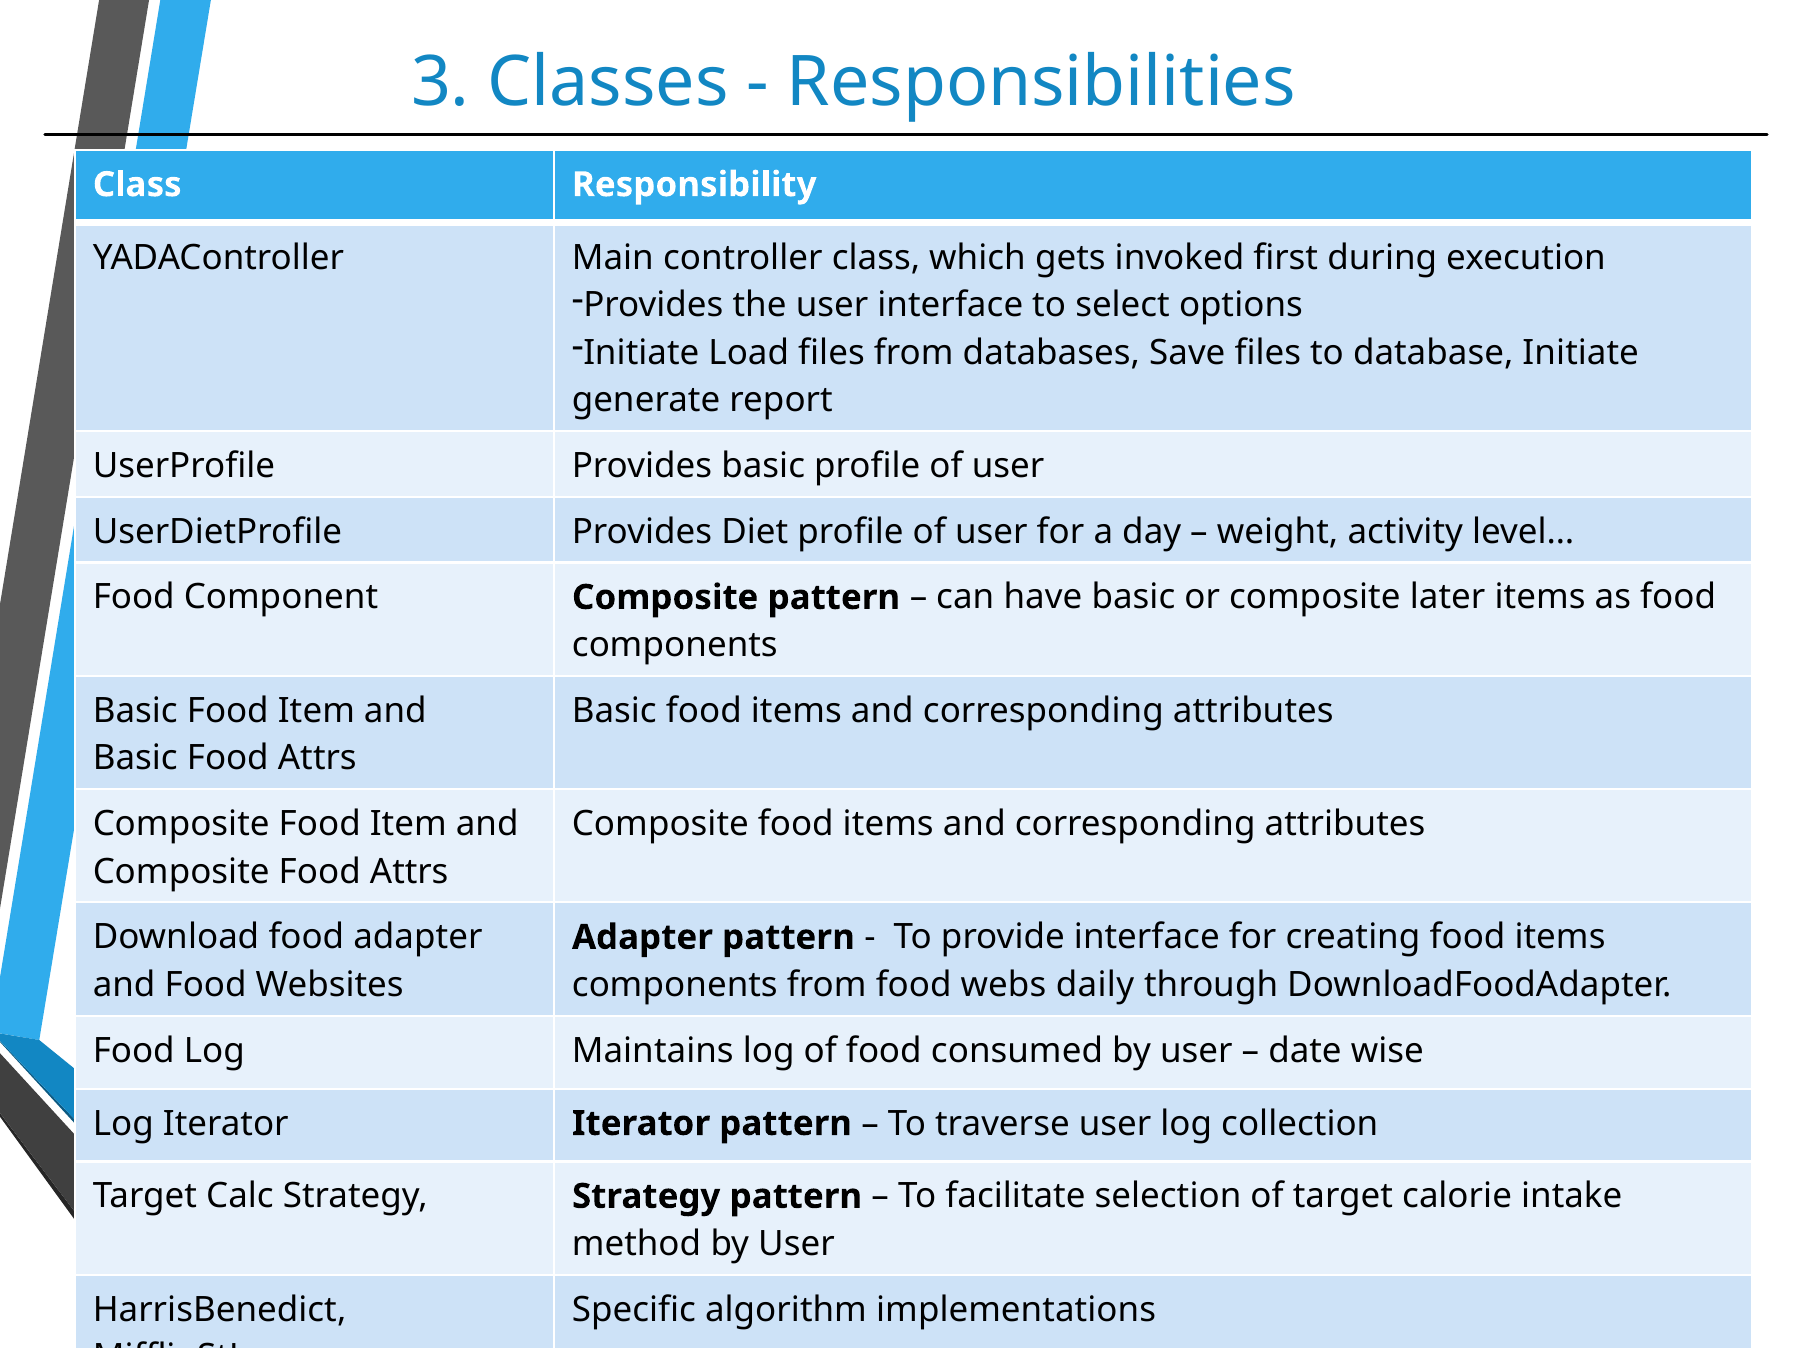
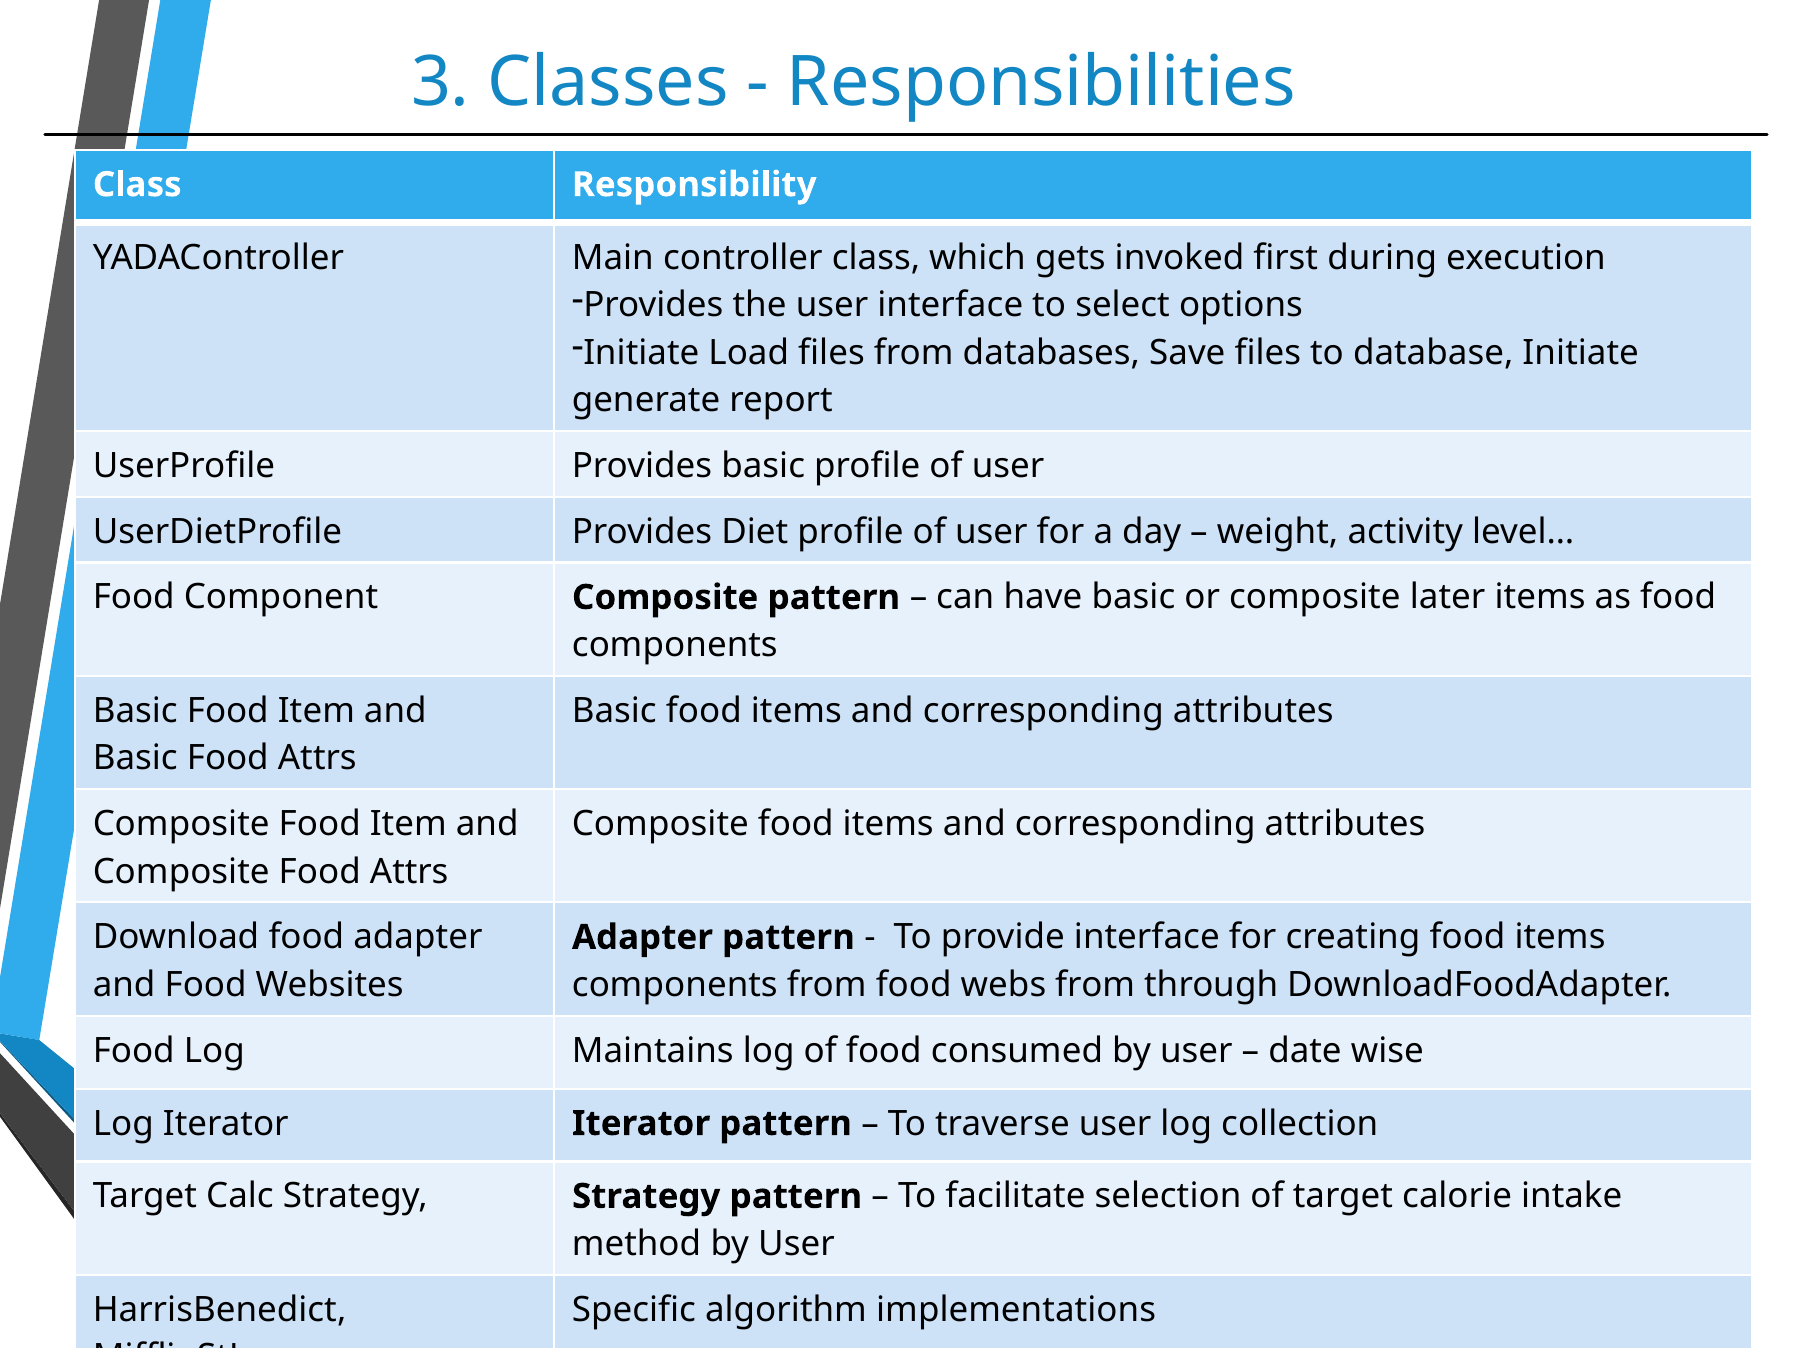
webs daily: daily -> from (1095, 985)
